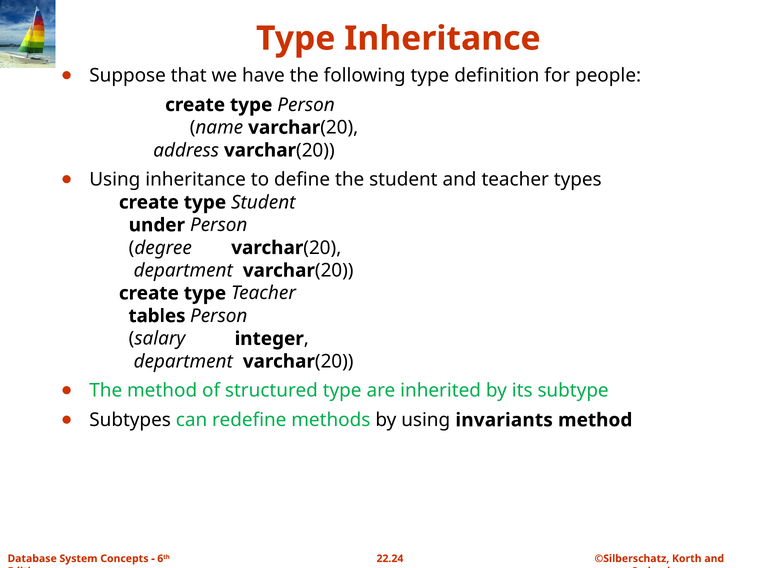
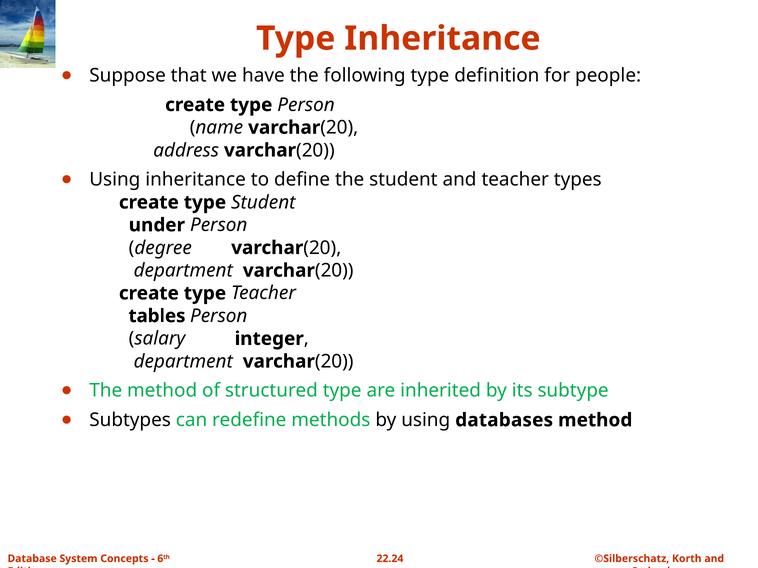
invariants: invariants -> databases (504, 420)
